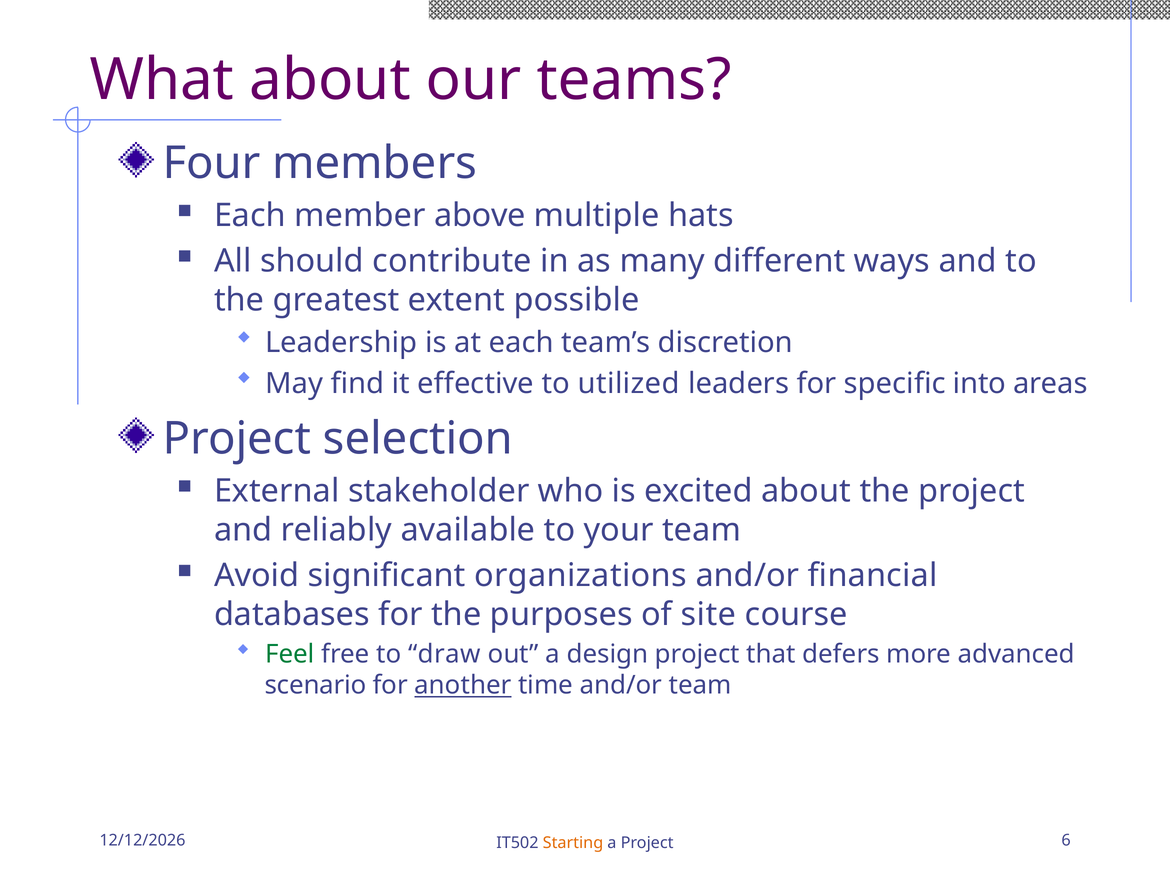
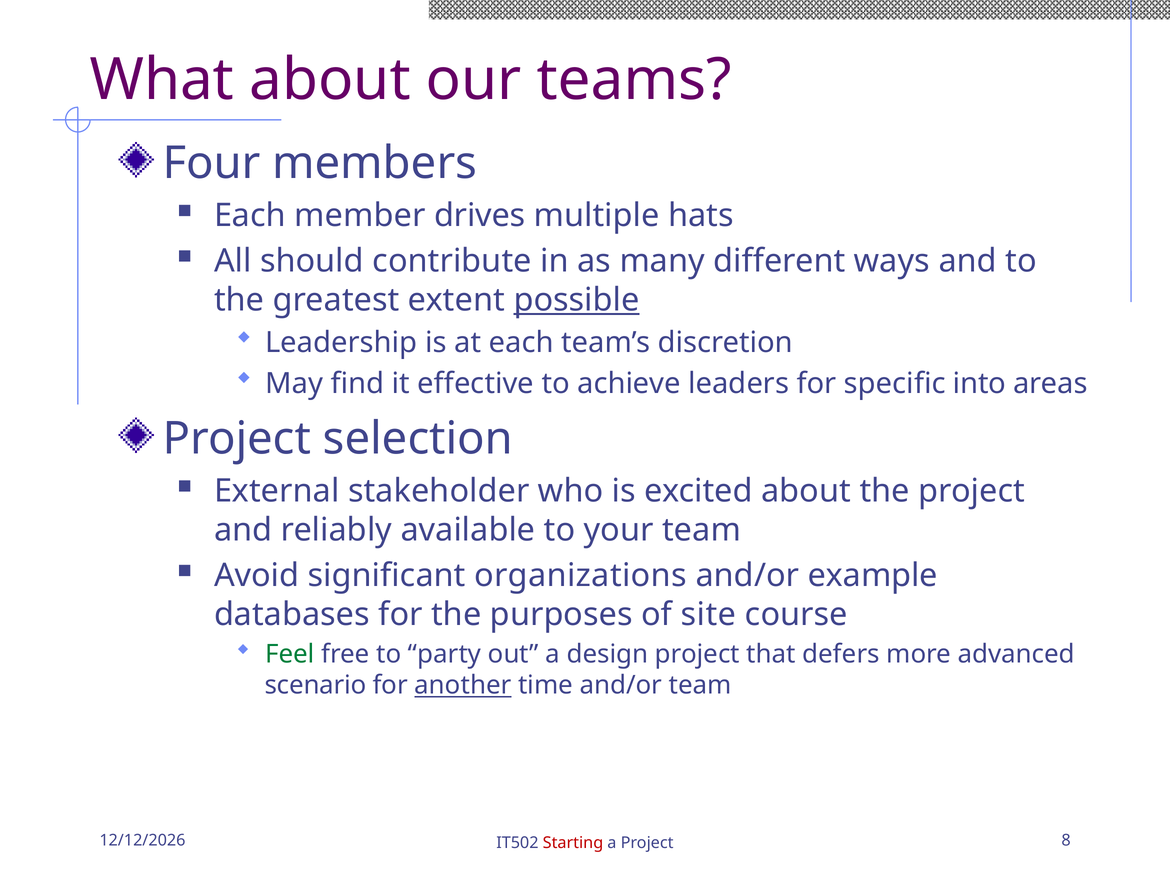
above: above -> drives (480, 216)
possible underline: none -> present (577, 300)
utilized: utilized -> achieve (629, 384)
financial: financial -> example (873, 576)
draw: draw -> party (445, 655)
Starting colour: orange -> red (573, 843)
6: 6 -> 8 (1066, 841)
